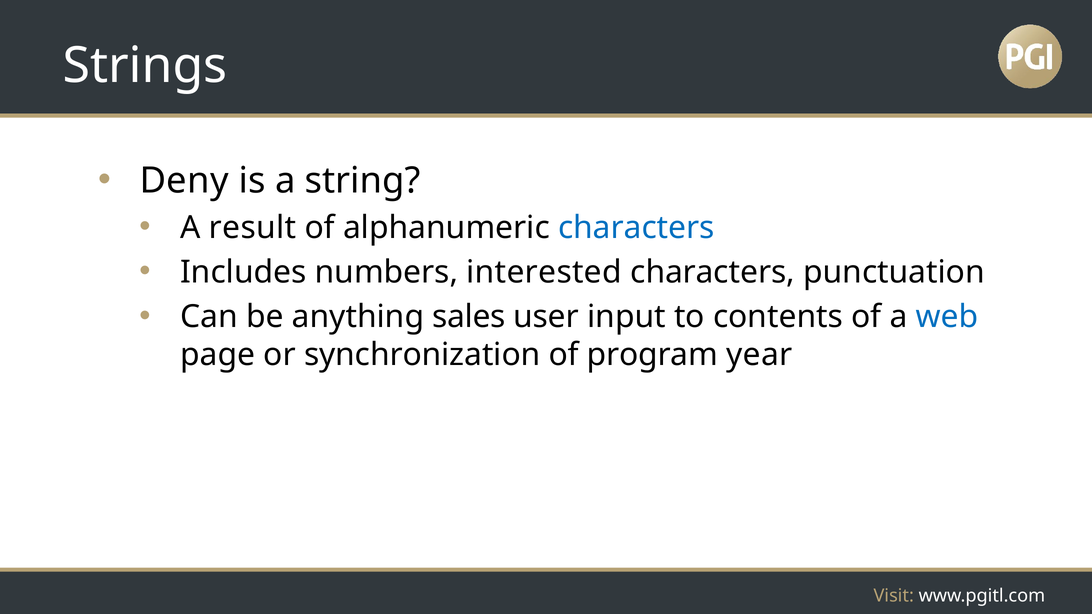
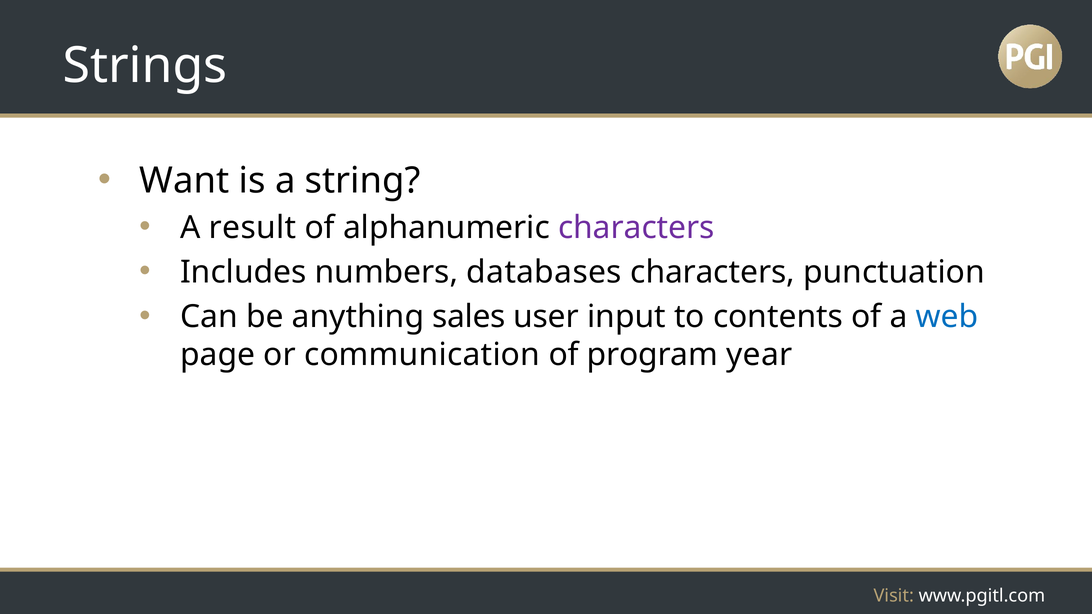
Deny: Deny -> Want (184, 181)
characters colour: blue -> purple (636, 228)
interested: interested -> databases (544, 272)
synchronization: synchronization -> communication (422, 355)
